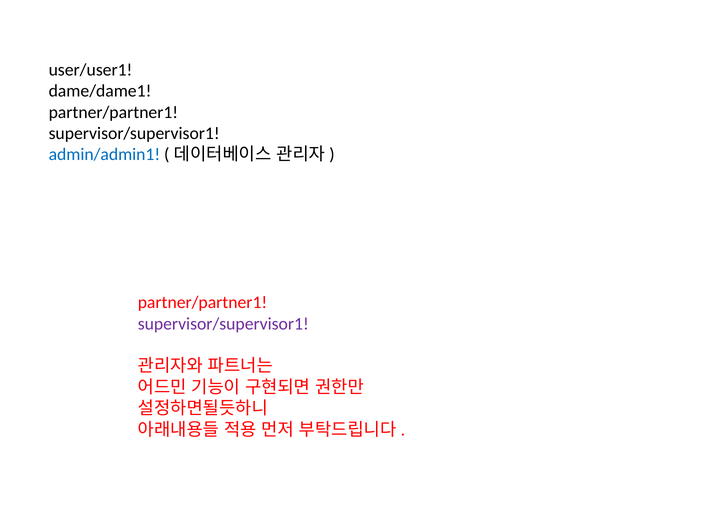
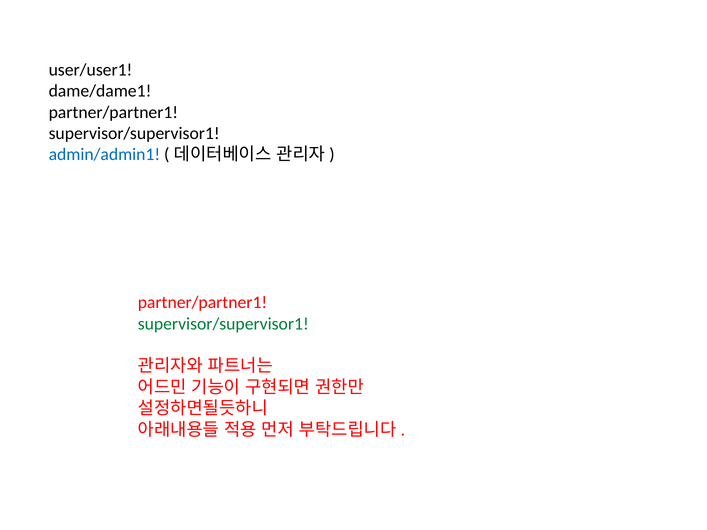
supervisor/supervisor1 colour: purple -> green (223, 324)
